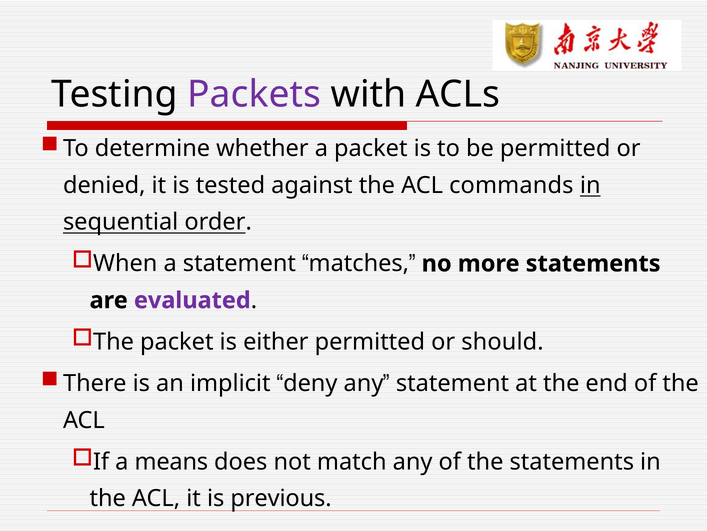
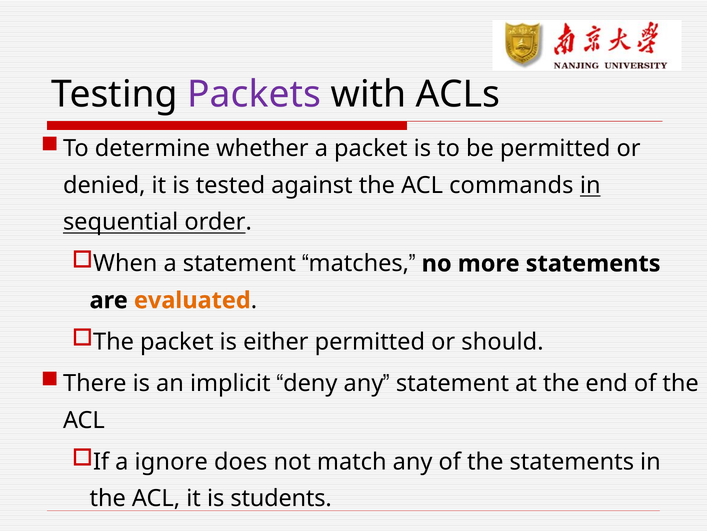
evaluated colour: purple -> orange (192, 300)
means: means -> ignore (171, 461)
previous: previous -> students (281, 498)
